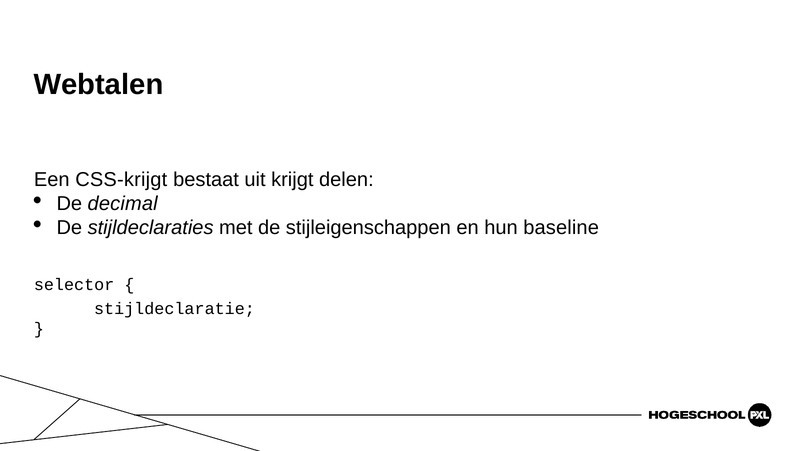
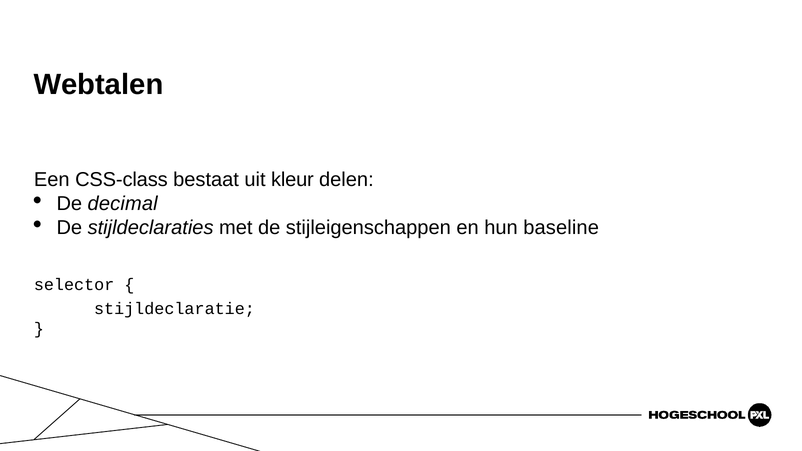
CSS-krijgt: CSS-krijgt -> CSS-class (121, 180)
krijgt: krijgt -> kleur (292, 180)
